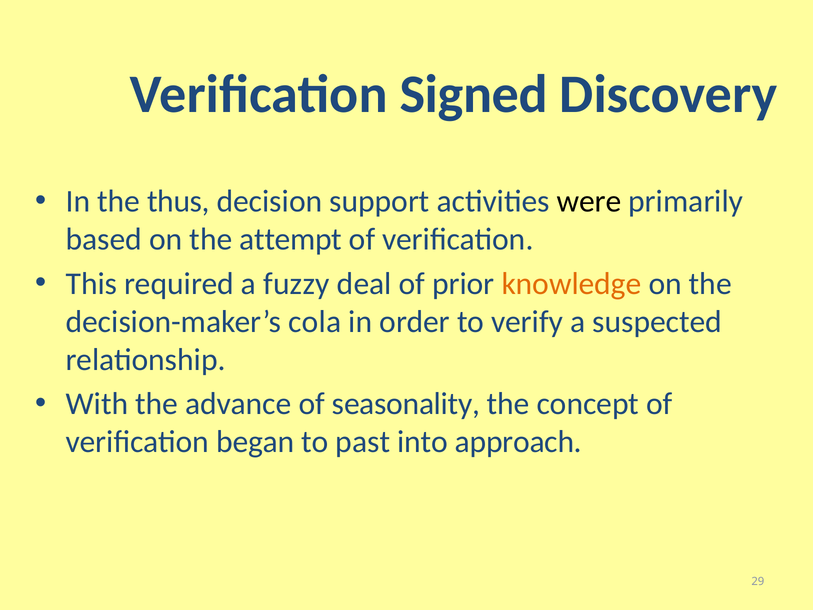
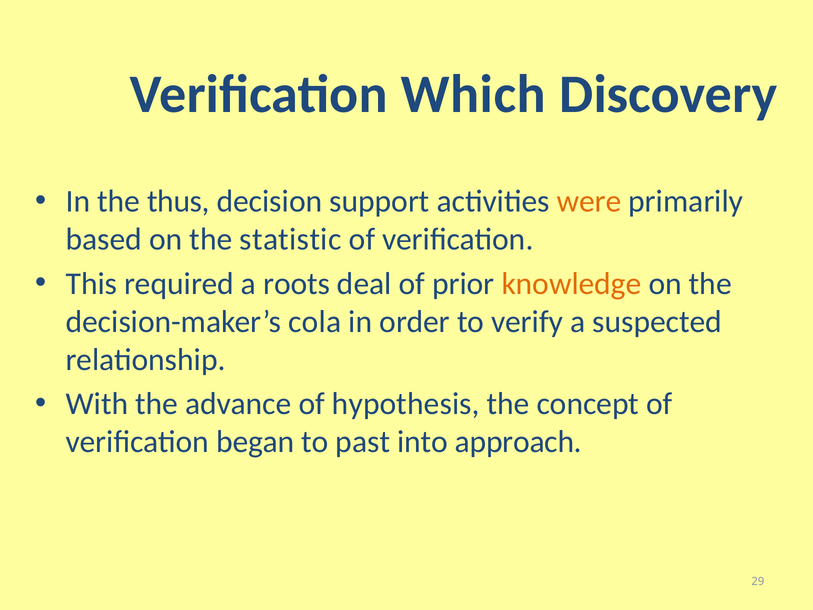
Signed: Signed -> Which (473, 95)
were colour: black -> orange (589, 201)
attempt: attempt -> statistic (290, 239)
fuzzy: fuzzy -> roots (297, 284)
seasonality: seasonality -> hypothesis (406, 404)
